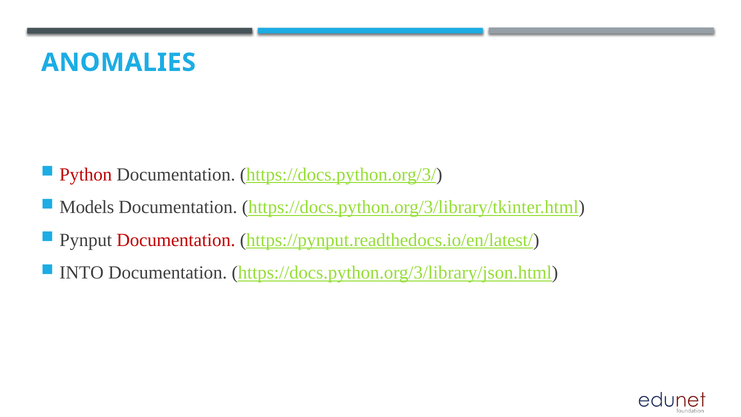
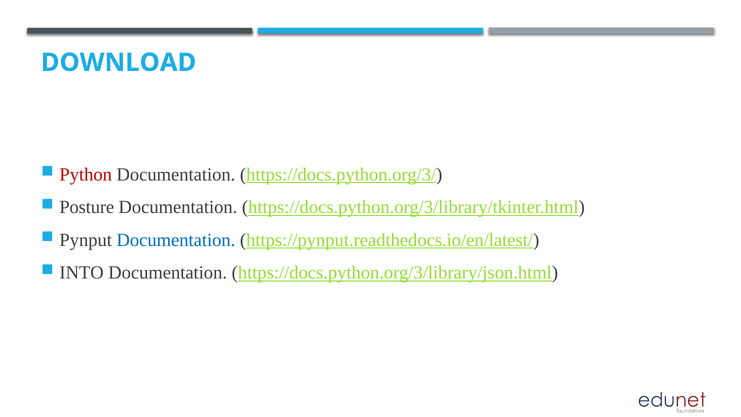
ANOMALIES: ANOMALIES -> DOWNLOAD (119, 62)
Models: Models -> Posture (87, 207)
Documentation colour: red -> blue (176, 240)
